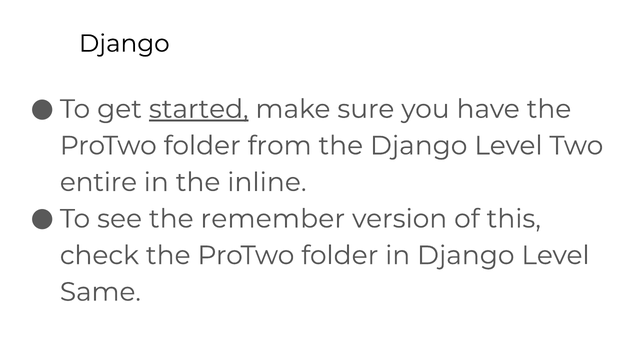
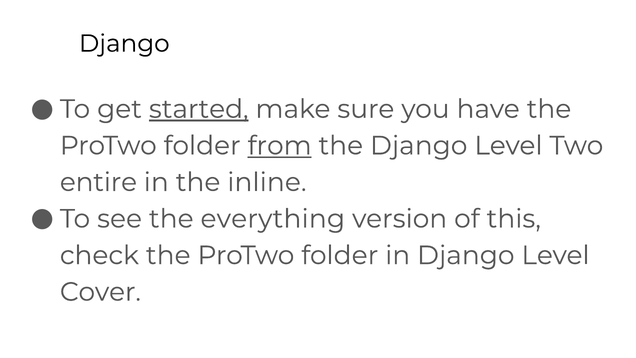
from underline: none -> present (280, 146)
remember: remember -> everything (273, 219)
Same: Same -> Cover (100, 292)
